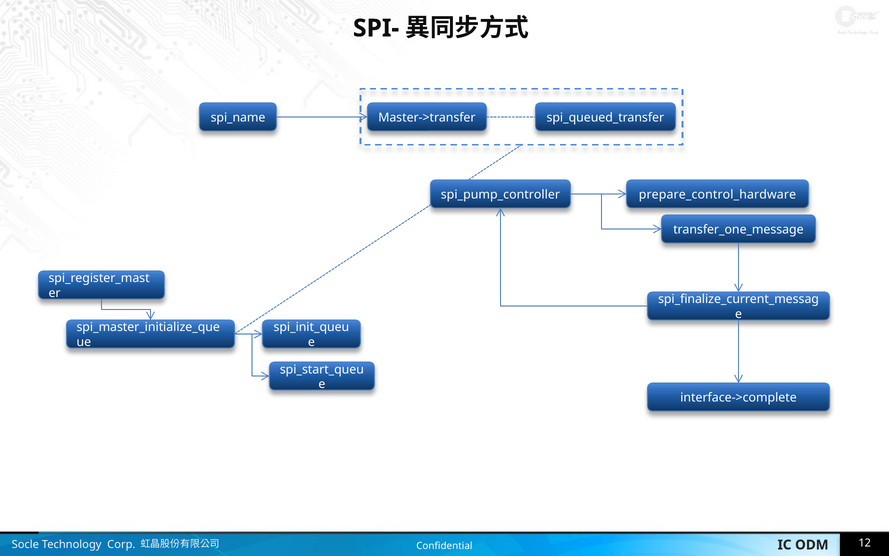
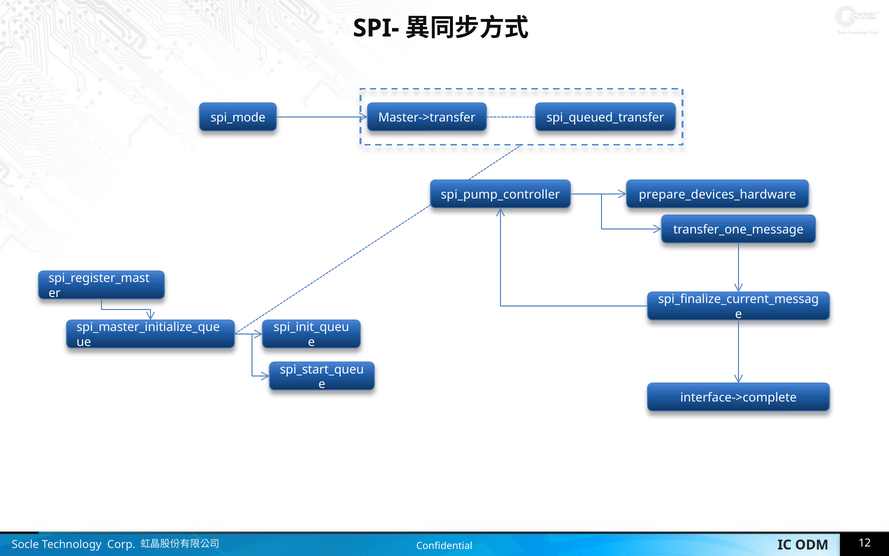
spi_name: spi_name -> spi_mode (238, 118)
prepare_control_hardware: prepare_control_hardware -> prepare_devices_hardware (717, 195)
